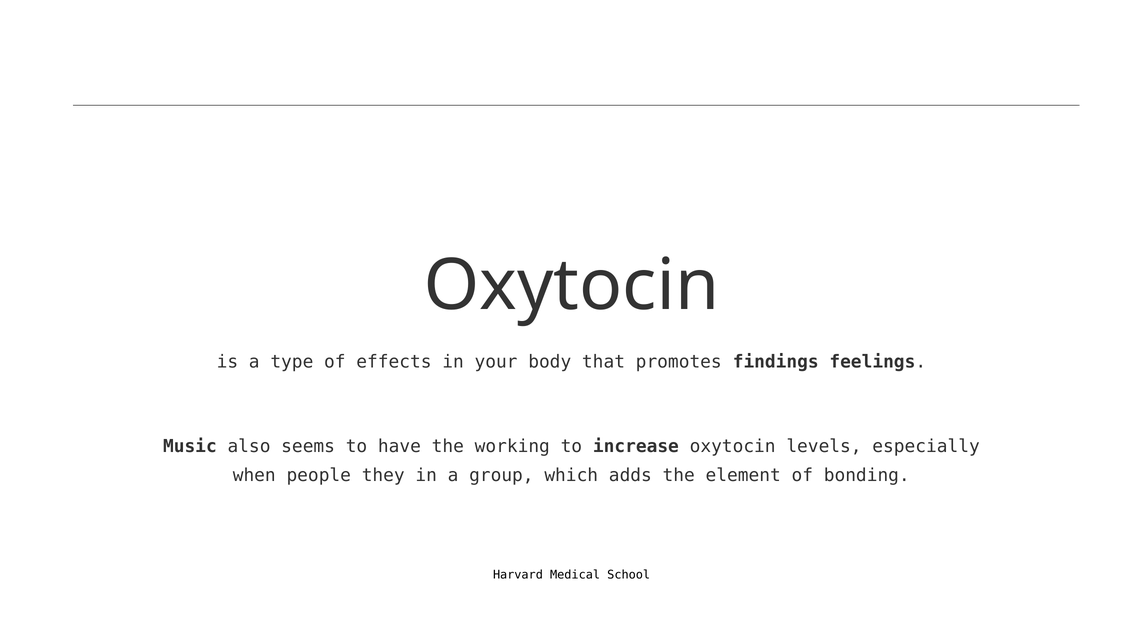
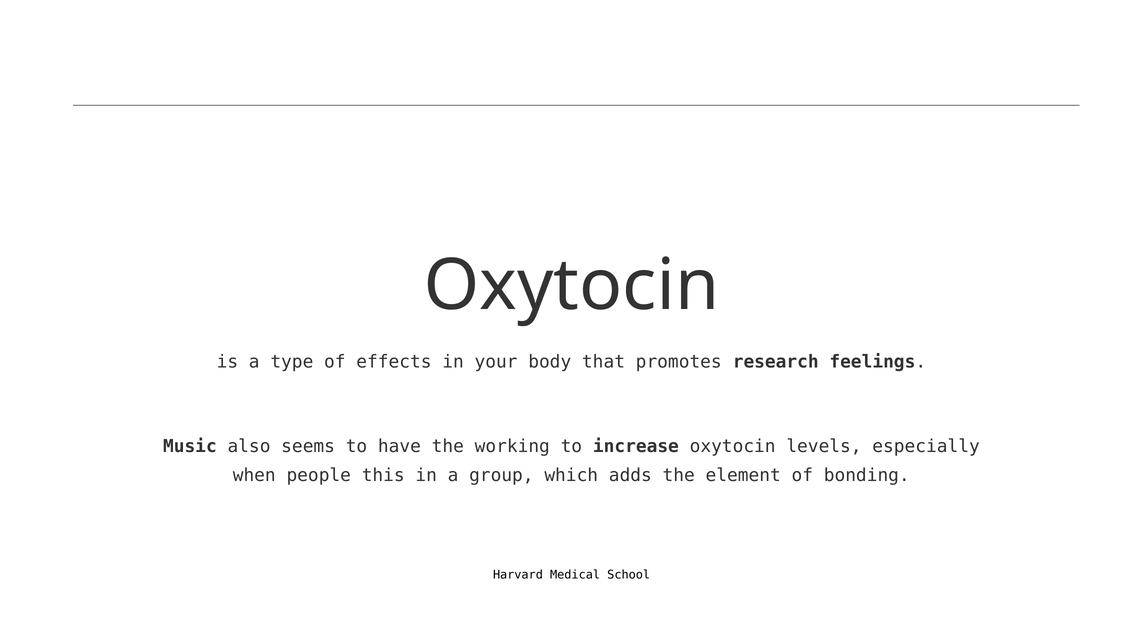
findings: findings -> research (776, 362)
they: they -> this (383, 475)
